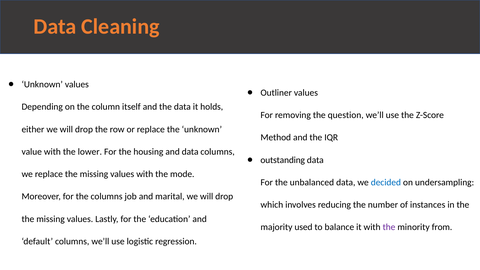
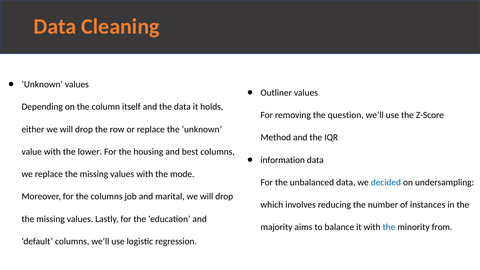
and data: data -> best (190, 152)
outstanding: outstanding -> information (283, 160)
used: used -> aims (303, 227)
the colour: purple -> blue (389, 227)
